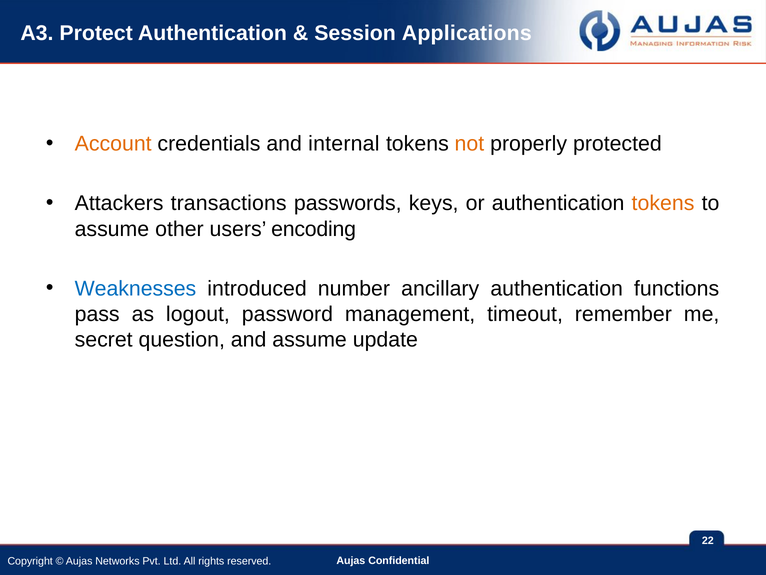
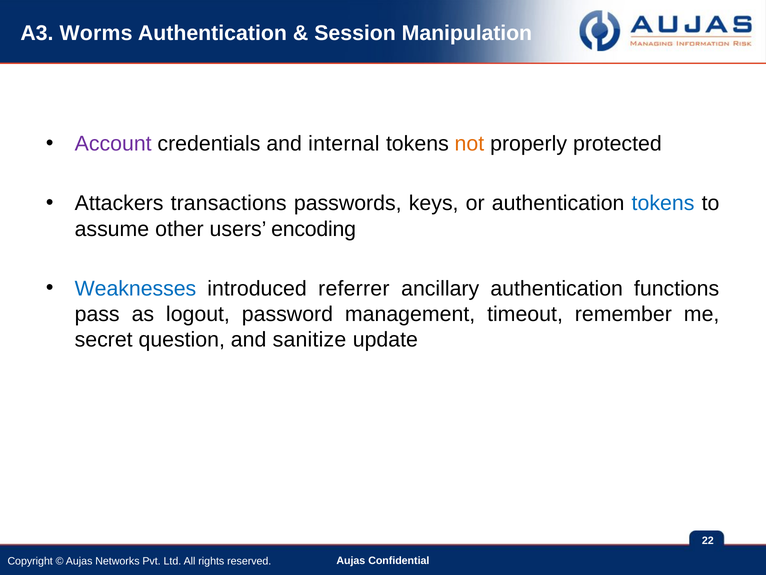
Protect: Protect -> Worms (96, 33)
Applications: Applications -> Manipulation (467, 33)
Account colour: orange -> purple (113, 144)
tokens colour: orange -> blue (663, 203)
number: number -> referrer (354, 288)
and assume: assume -> sanitize (309, 339)
